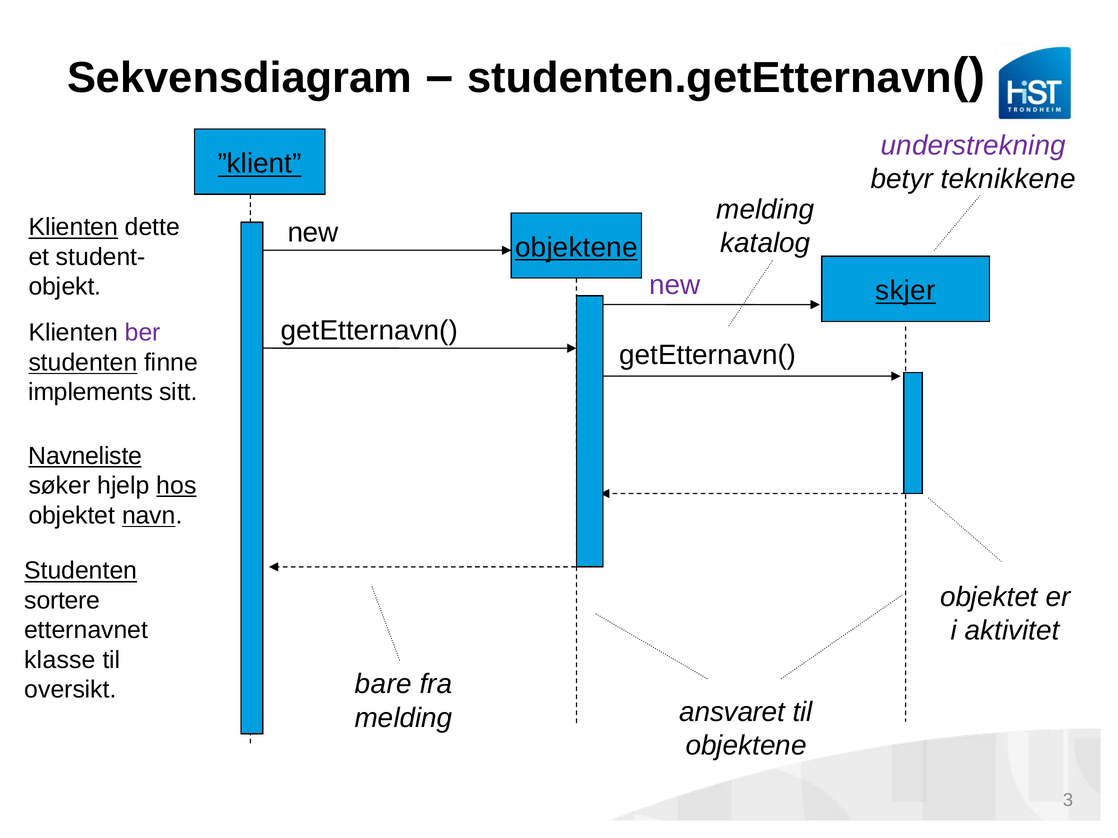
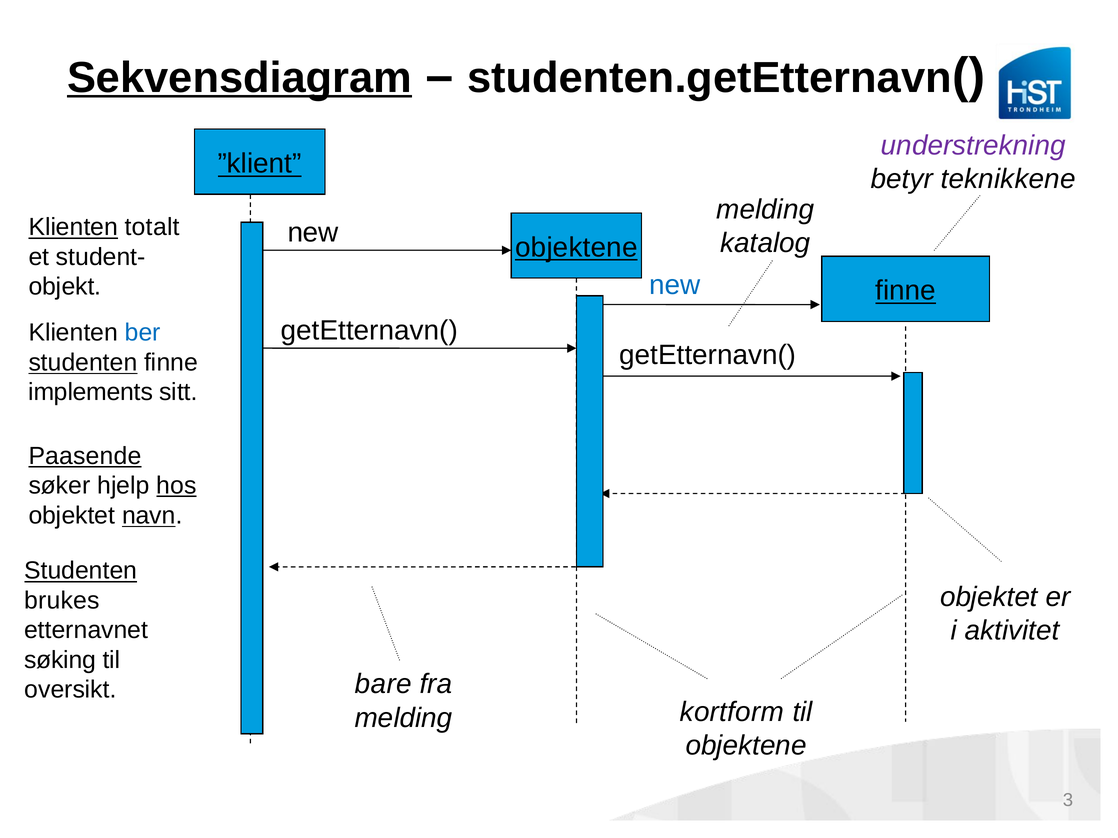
Sekvensdiagram underline: none -> present (240, 78)
dette: dette -> totalt (152, 227)
new colour: purple -> blue (675, 285)
skjer: skjer -> finne (906, 291)
ber colour: purple -> blue (143, 333)
Navneliste: Navneliste -> Paasende (85, 456)
sortere: sortere -> brukes (62, 601)
klasse: klasse -> søking (60, 660)
ansvaret: ansvaret -> kortform (732, 713)
